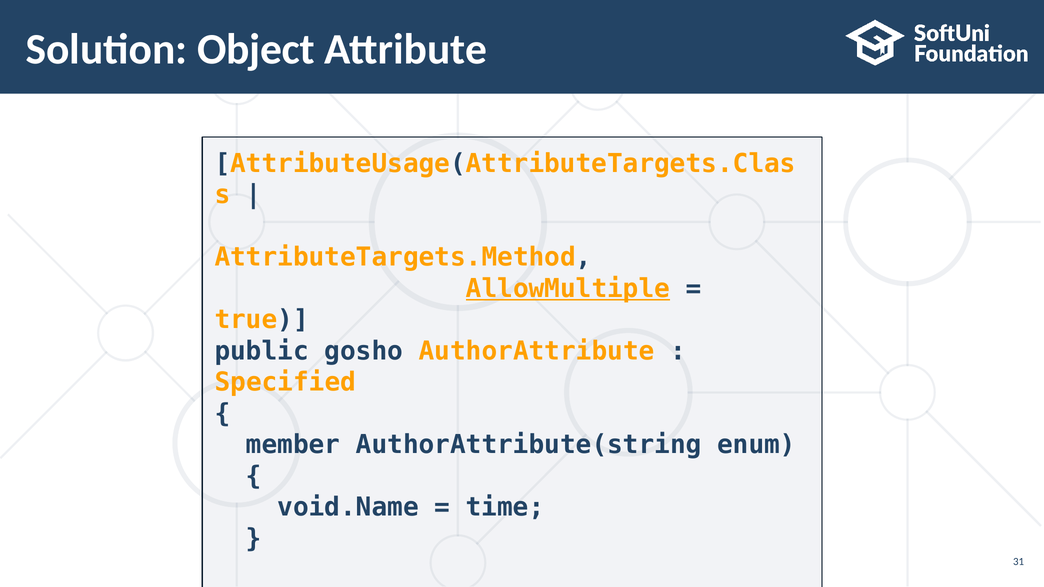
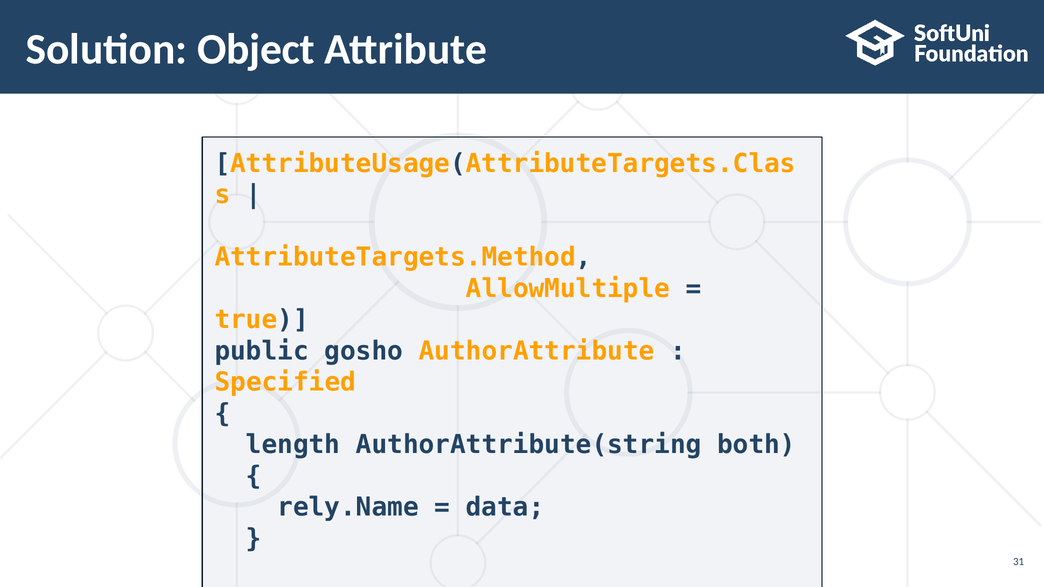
AllowMultiple underline: present -> none (568, 289)
member: member -> length (293, 445)
enum: enum -> both (756, 445)
void.Name: void.Name -> rely.Name (348, 508)
time: time -> data (505, 508)
